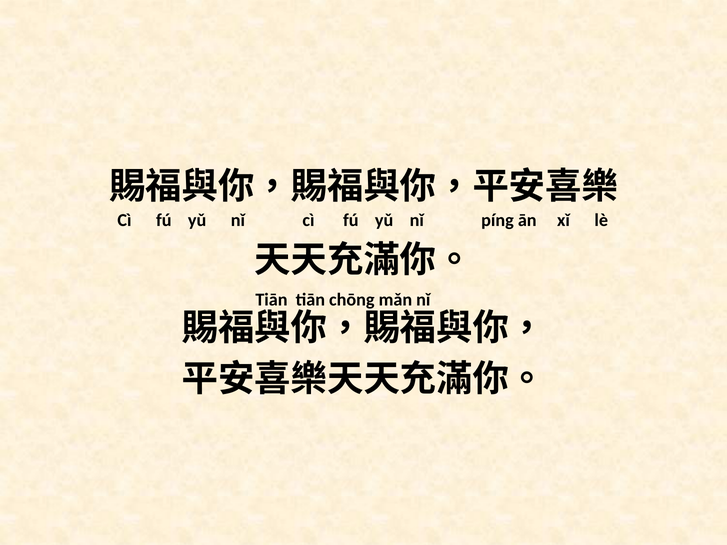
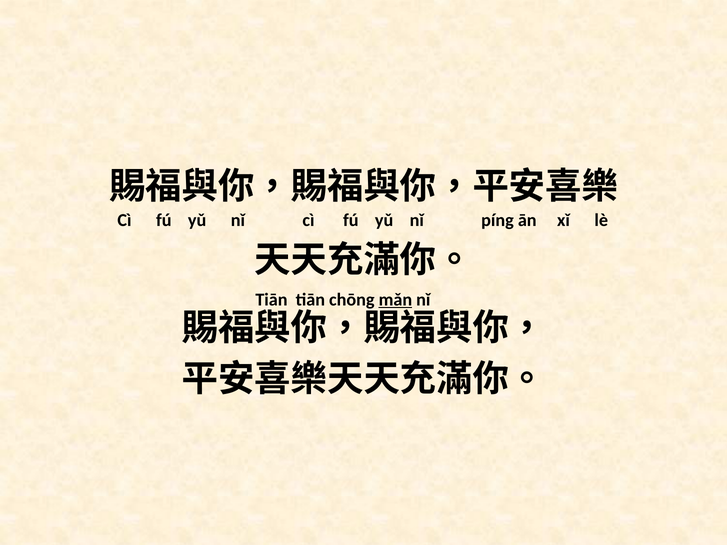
mǎn underline: none -> present (395, 300)
